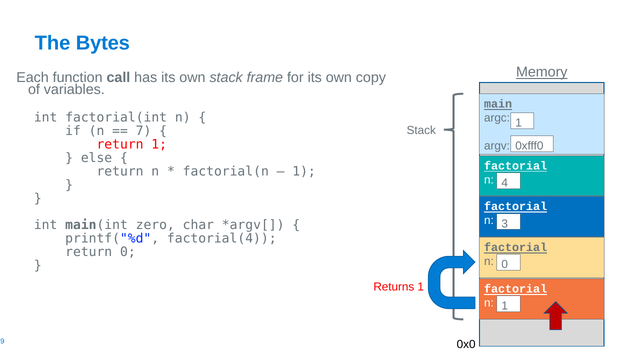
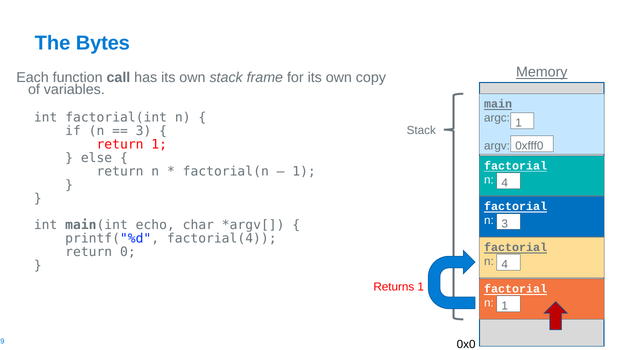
7: 7 -> 3 (144, 131)
zero: zero -> echo (155, 225)
n 0: 0 -> 4 (505, 265)
